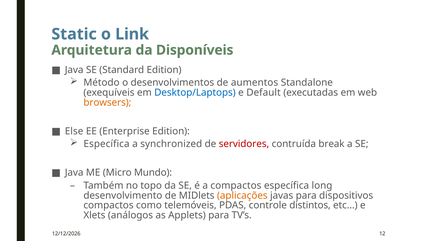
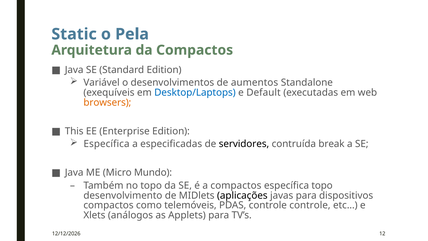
Link: Link -> Pela (132, 34)
da Disponíveis: Disponíveis -> Compactos (195, 50)
Método: Método -> Variável (102, 83)
Else: Else -> This (74, 131)
synchronized: synchronized -> especificadas (171, 144)
servidores colour: red -> black (244, 144)
específica long: long -> topo (322, 185)
aplicações colour: orange -> black (242, 195)
controle distintos: distintos -> controle (310, 205)
